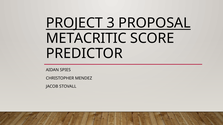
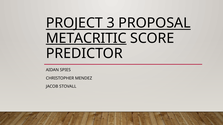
METACRITIC underline: none -> present (86, 38)
